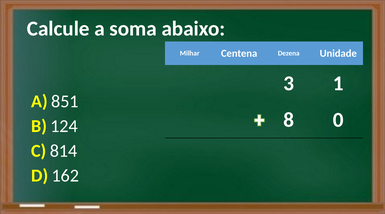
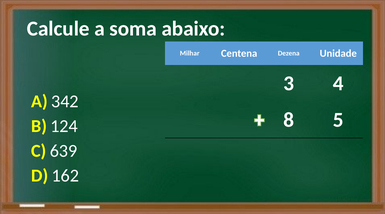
1: 1 -> 4 (338, 83)
851: 851 -> 342 (65, 101)
0: 0 -> 5 (338, 120)
814: 814 -> 639 (63, 151)
